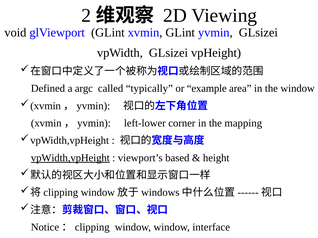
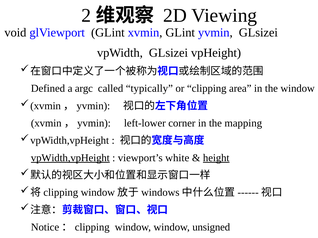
example: example -> clipping (207, 89)
based: based -> white (177, 158)
height underline: none -> present (216, 158)
interface: interface -> unsigned (211, 228)
